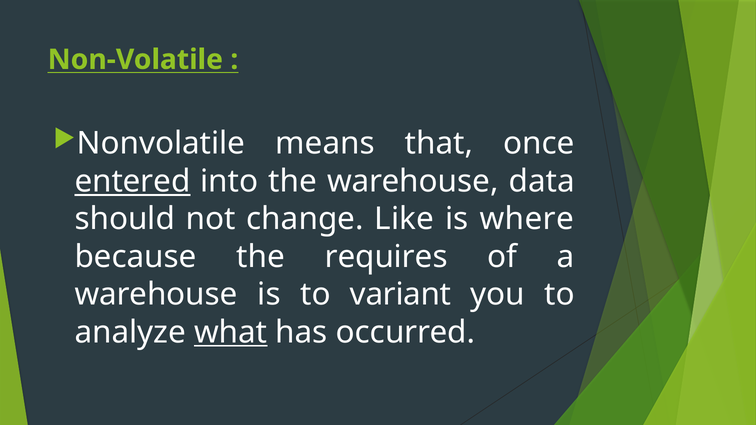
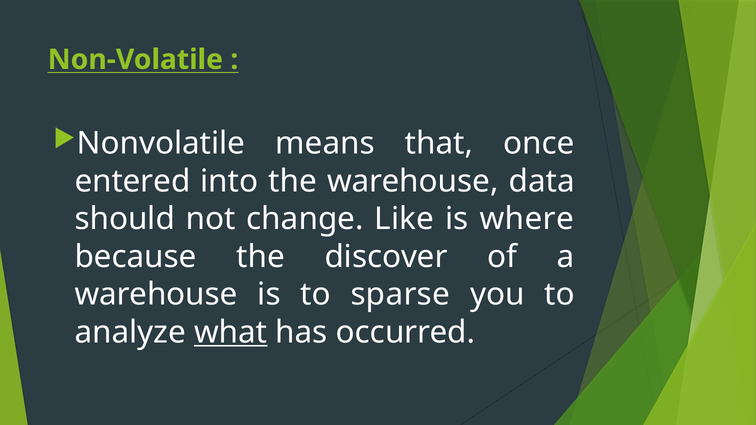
entered underline: present -> none (132, 181)
requires: requires -> discover (386, 257)
variant: variant -> sparse (400, 295)
